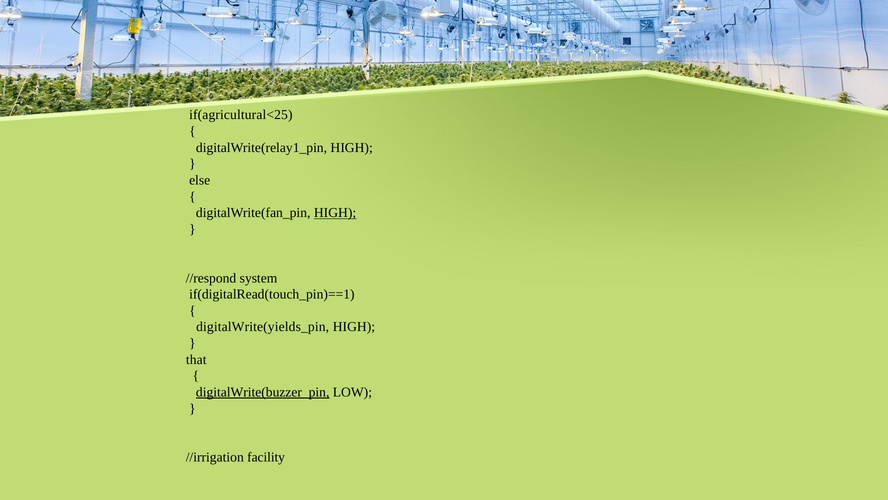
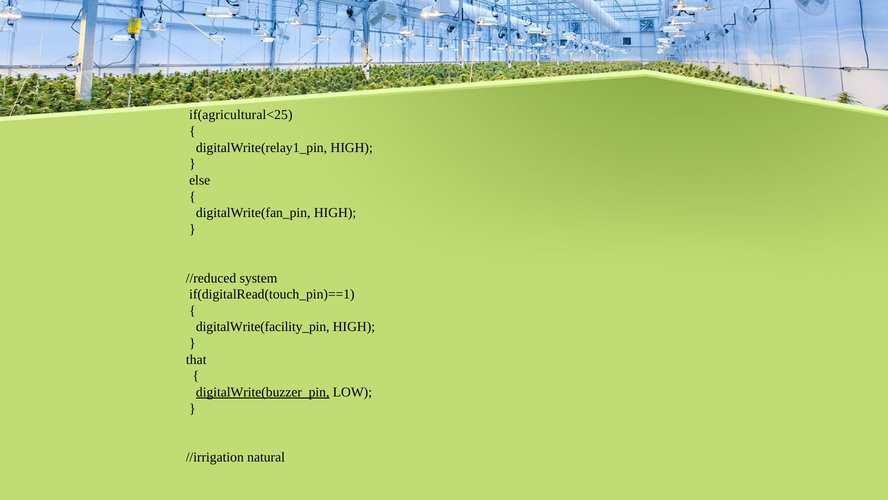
HIGH underline: present -> none (335, 213)
//respond: //respond -> //reduced (211, 278)
digitalWrite(yields_pin: digitalWrite(yields_pin -> digitalWrite(facility_pin (263, 327)
facility: facility -> natural (266, 457)
